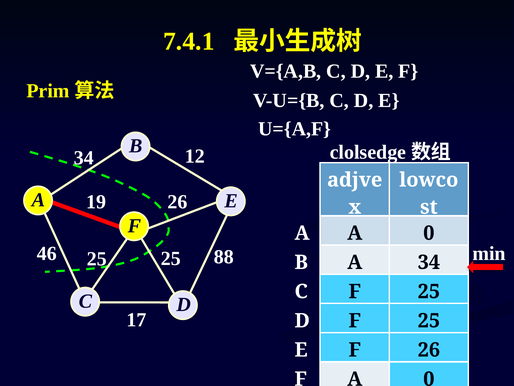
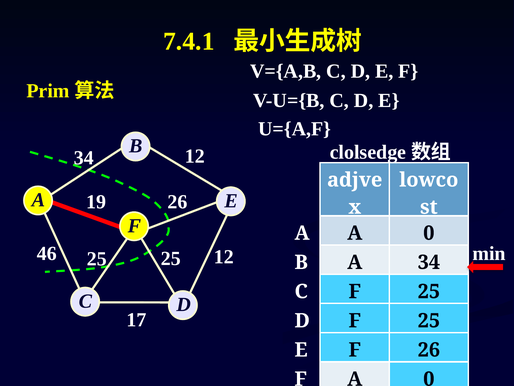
46 88: 88 -> 12 (224, 257)
